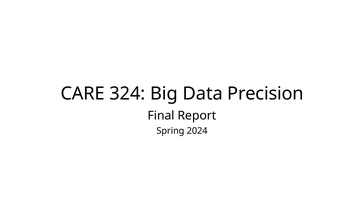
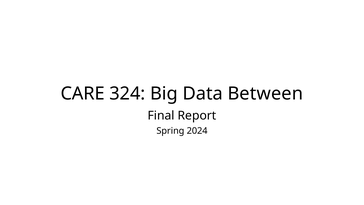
Precision: Precision -> Between (265, 93)
